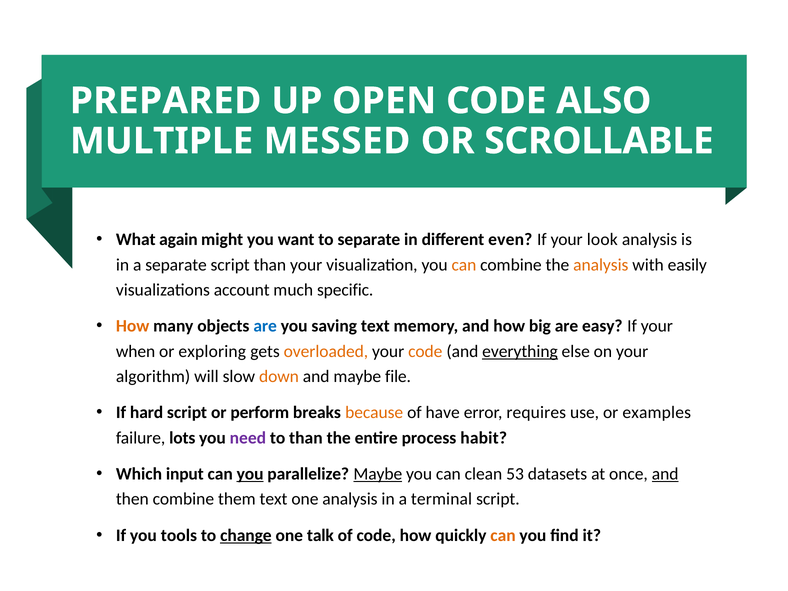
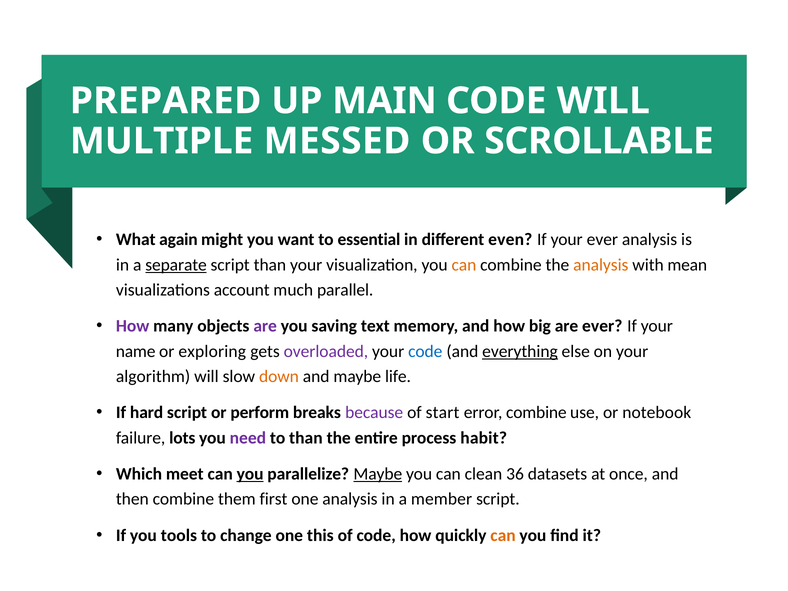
OPEN: OPEN -> MAIN (384, 101)
CODE ALSO: ALSO -> WILL (603, 101)
to separate: separate -> essential (369, 240)
your look: look -> ever (602, 240)
separate underline: none -> present (176, 265)
easily: easily -> mean (687, 265)
specific: specific -> parallel (345, 290)
How colour: orange -> purple (133, 326)
are colour: blue -> purple (265, 326)
are easy: easy -> ever (602, 326)
when: when -> name (136, 351)
overloaded colour: orange -> purple (326, 351)
code colour: orange -> blue (425, 351)
file: file -> life (398, 376)
because colour: orange -> purple (374, 413)
have: have -> start (443, 413)
error requires: requires -> combine (536, 413)
examples: examples -> notebook (657, 413)
input: input -> meet (185, 474)
53: 53 -> 36 (515, 474)
and underline: present -> none (665, 474)
them text: text -> first (274, 499)
terminal: terminal -> member (442, 499)
change underline: present -> none (246, 535)
talk: talk -> this (320, 535)
